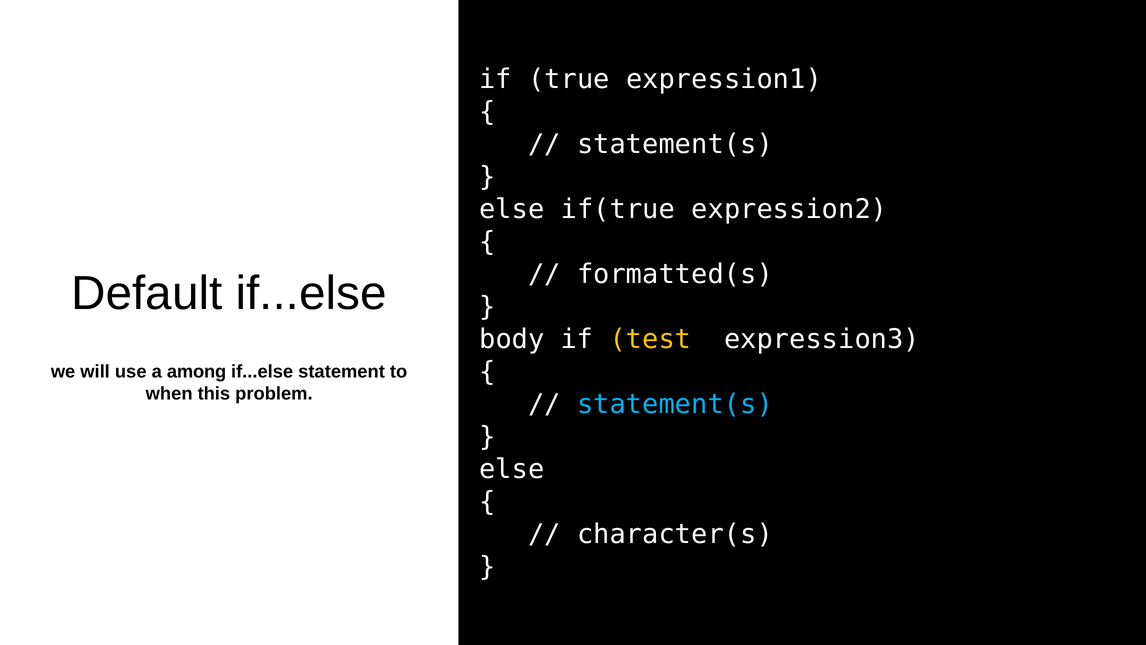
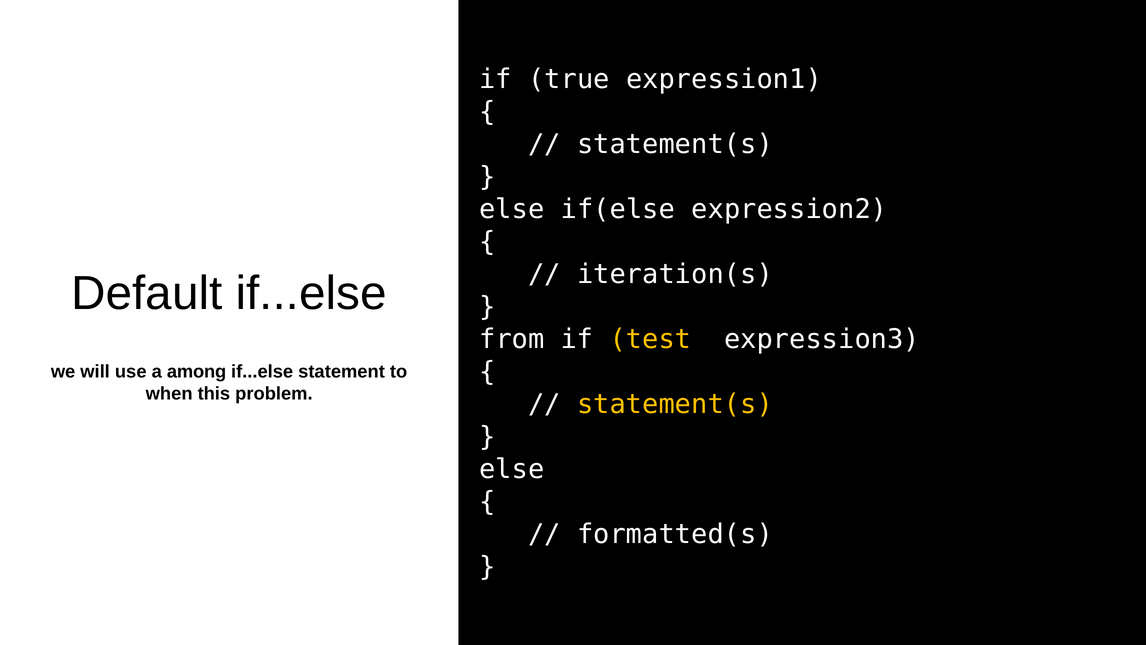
if(true: if(true -> if(else (618, 209)
formatted(s: formatted(s -> iteration(s (675, 274)
body: body -> from (512, 339)
statement(s colour: light blue -> yellow (675, 404)
character(s: character(s -> formatted(s (675, 534)
